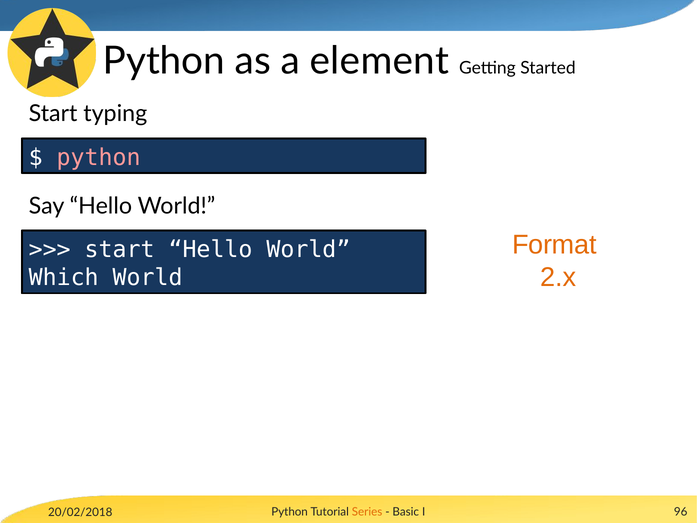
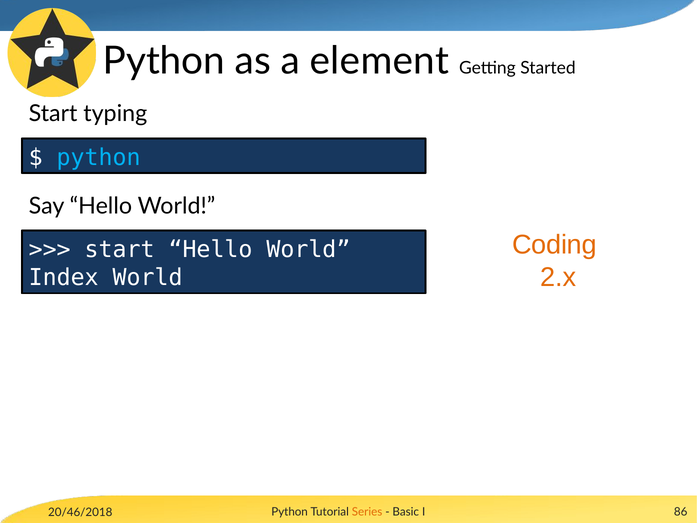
python colour: pink -> light blue (99, 157)
Format: Format -> Coding (554, 244)
Which: Which -> Index (64, 277)
20/02/2018: 20/02/2018 -> 20/46/2018 (80, 512)
96: 96 -> 86 (681, 512)
